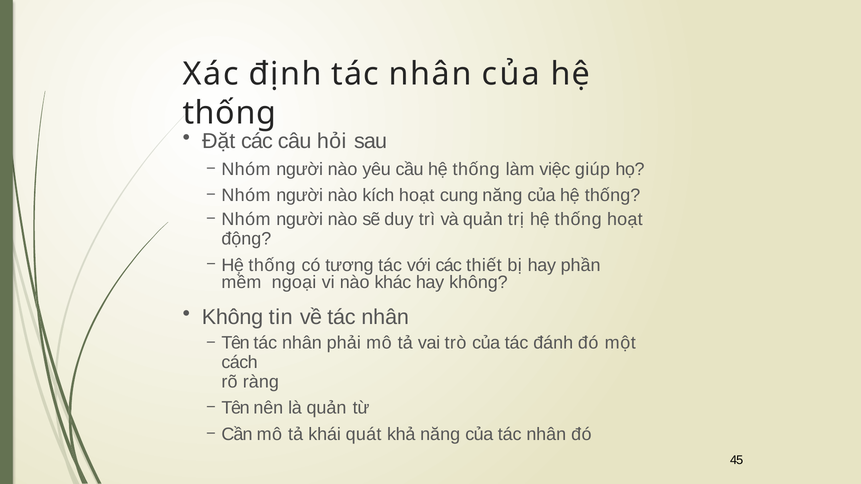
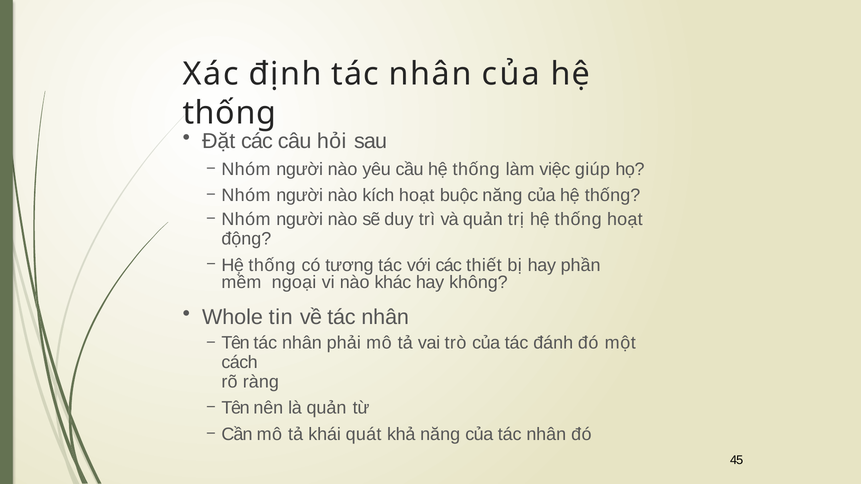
cung: cung -> buộc (459, 195)
Không: Không -> Whole (232, 317)
